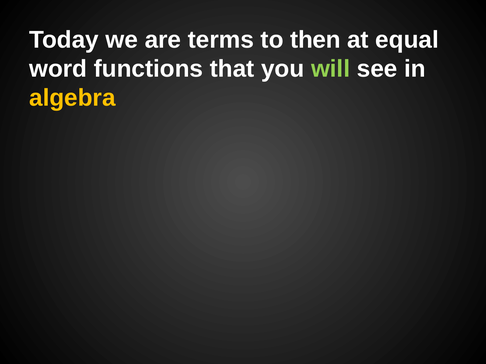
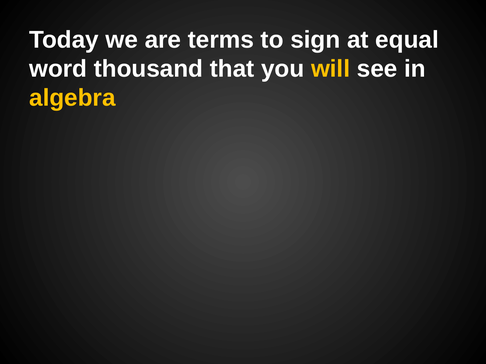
then: then -> sign (315, 40)
functions: functions -> thousand (148, 69)
will colour: light green -> yellow (331, 69)
